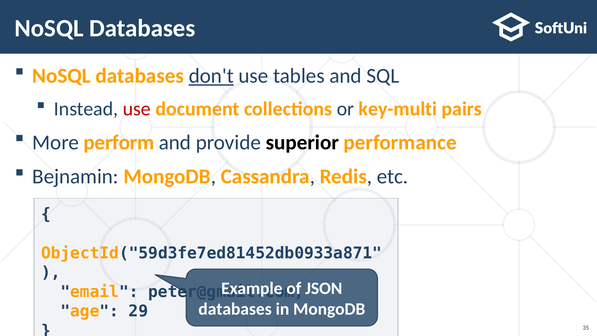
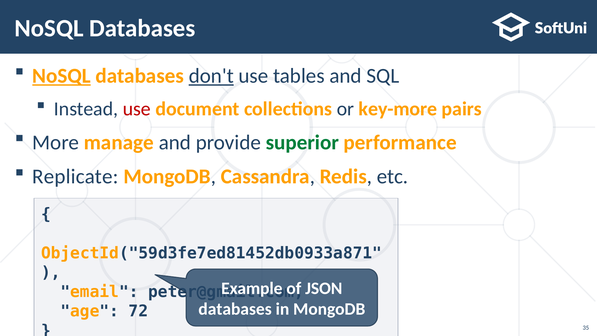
NoSQL underline: none -> present (62, 76)
key-multi: key-multi -> key-more (398, 109)
perform: perform -> manage (119, 142)
superior colour: black -> green (302, 142)
Bejnamin: Bejnamin -> Replicate (75, 176)
29: 29 -> 72 (138, 311)
